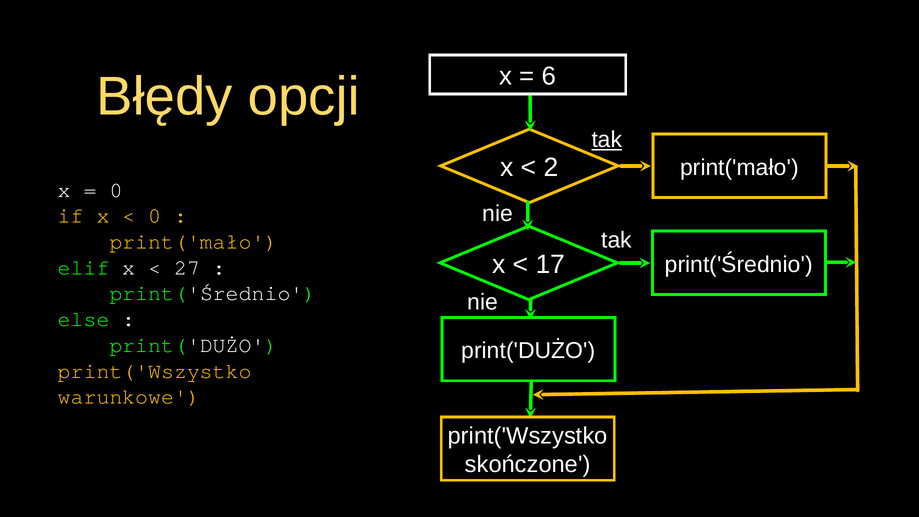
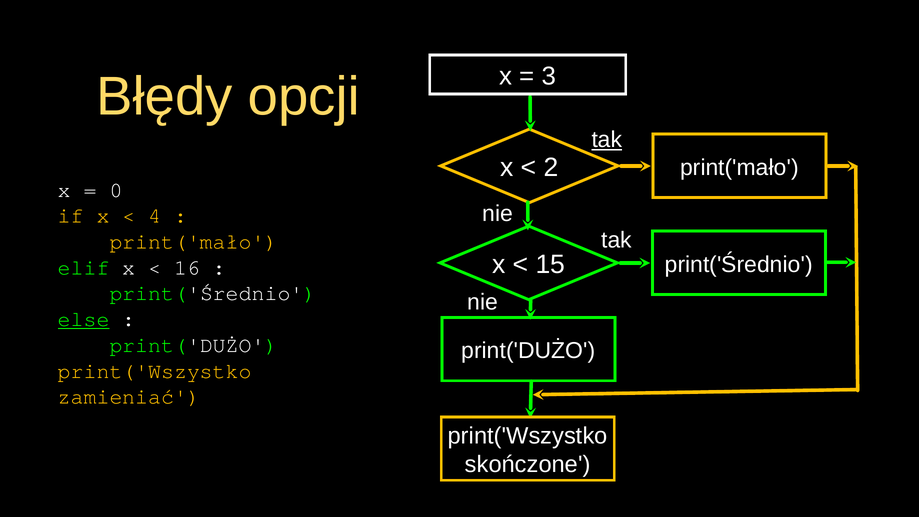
6: 6 -> 3 (549, 76)
0: 0 -> 4 (155, 216)
17: 17 -> 15 (550, 265)
27: 27 -> 16 (187, 267)
else underline: none -> present (84, 319)
warunkowe: warunkowe -> zamieniać (129, 397)
